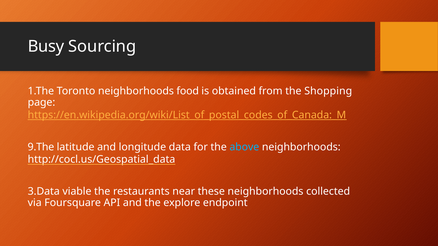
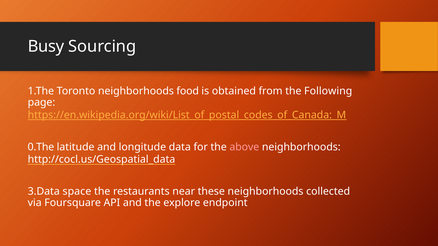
Shopping: Shopping -> Following (328, 91)
9.The: 9.The -> 0.The (41, 147)
above colour: light blue -> pink (244, 147)
viable: viable -> space (77, 192)
